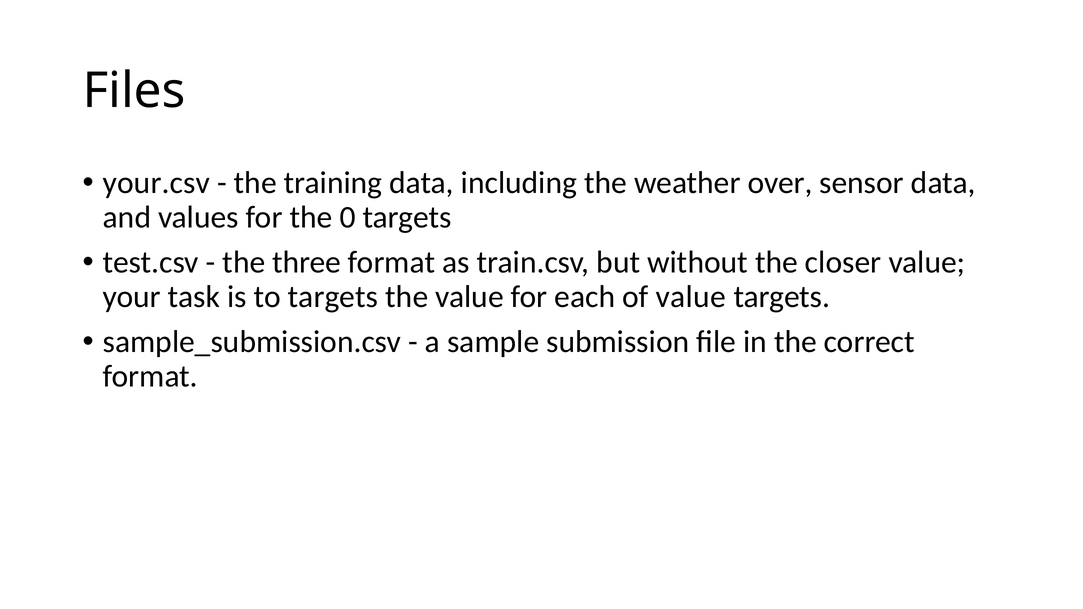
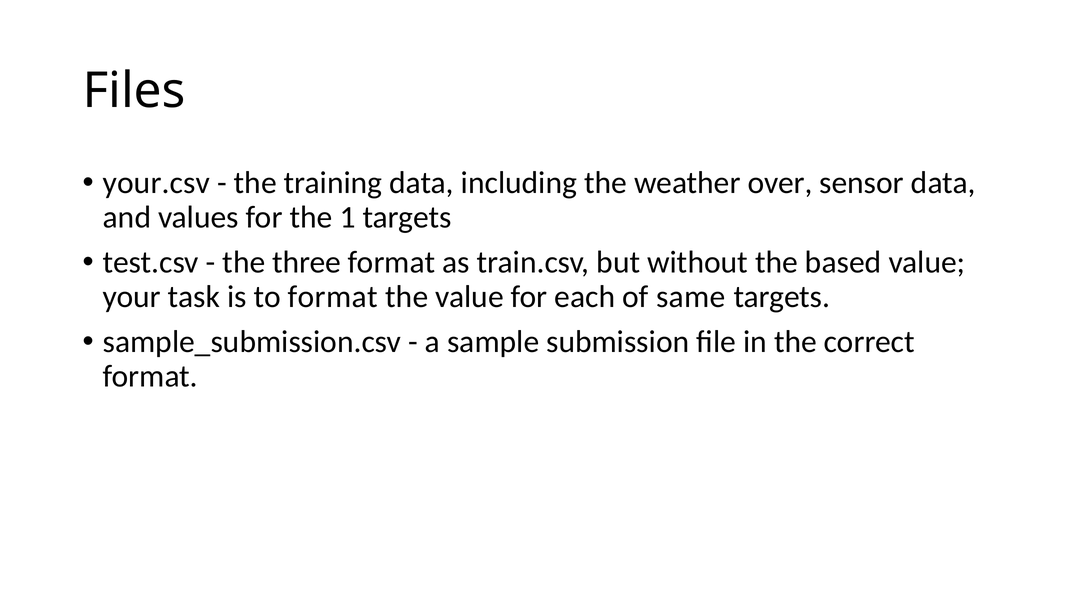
0: 0 -> 1 (348, 217)
closer: closer -> based (843, 263)
to targets: targets -> format (333, 297)
of value: value -> same (691, 297)
